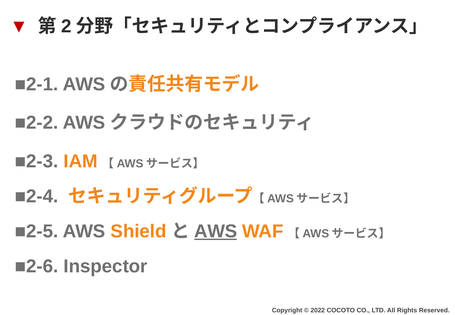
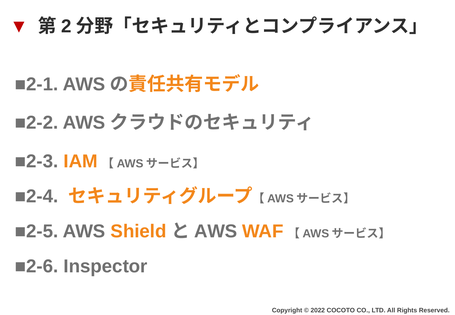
AWS underline: present -> none (216, 231)
